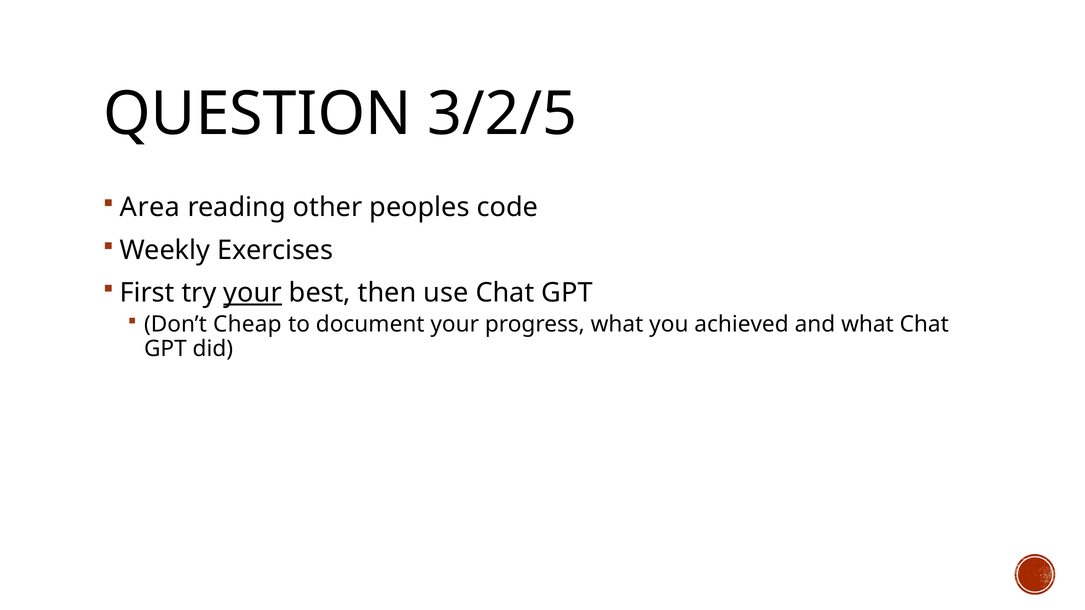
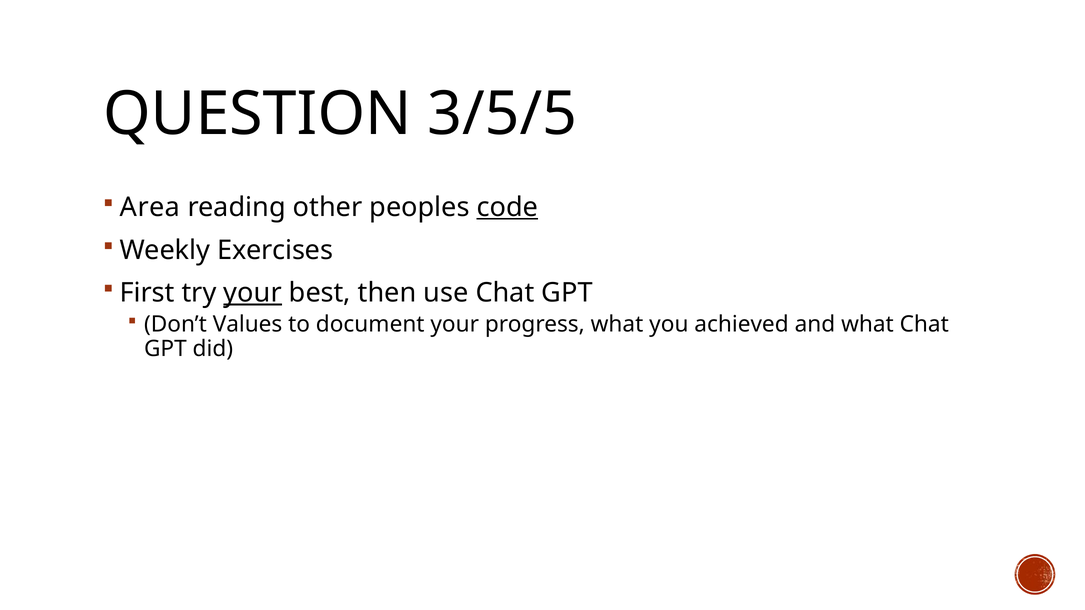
3/2/5: 3/2/5 -> 3/5/5 (502, 114)
code underline: none -> present (507, 207)
Cheap: Cheap -> Values (248, 324)
